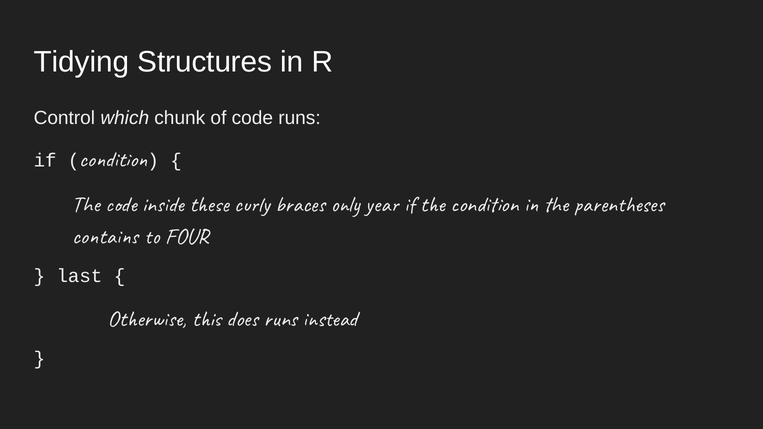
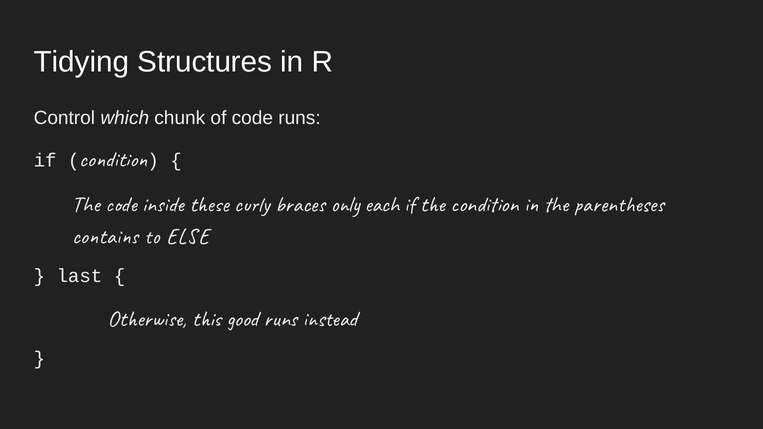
year: year -> each (382, 204)
FOUR: FOUR -> ELSE (187, 237)
does: does -> good (243, 319)
